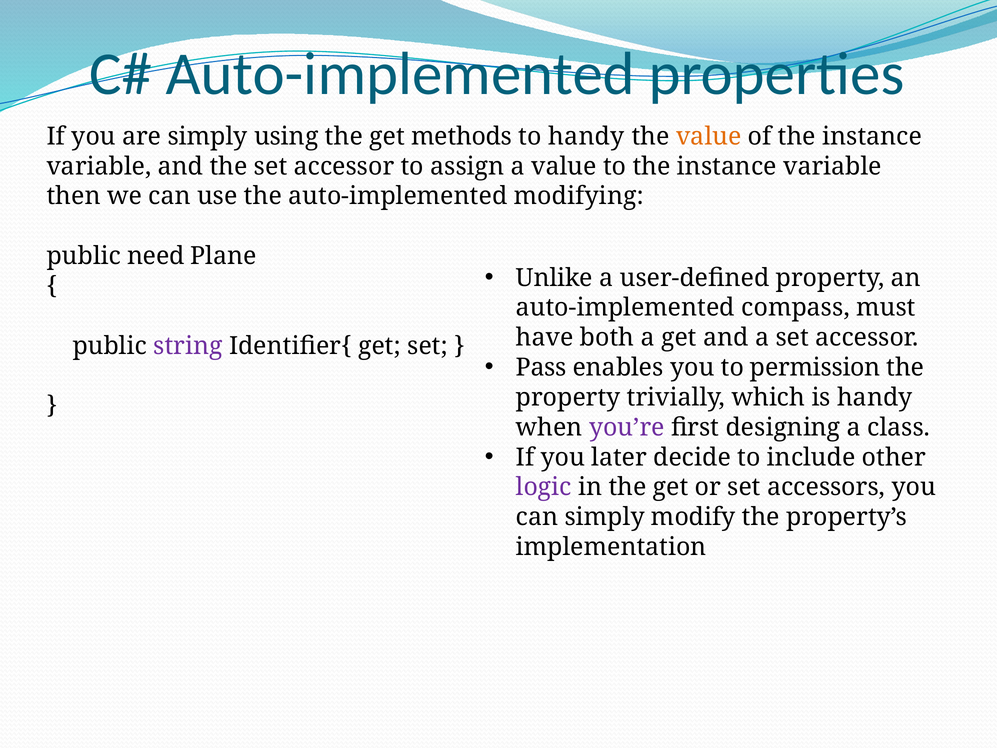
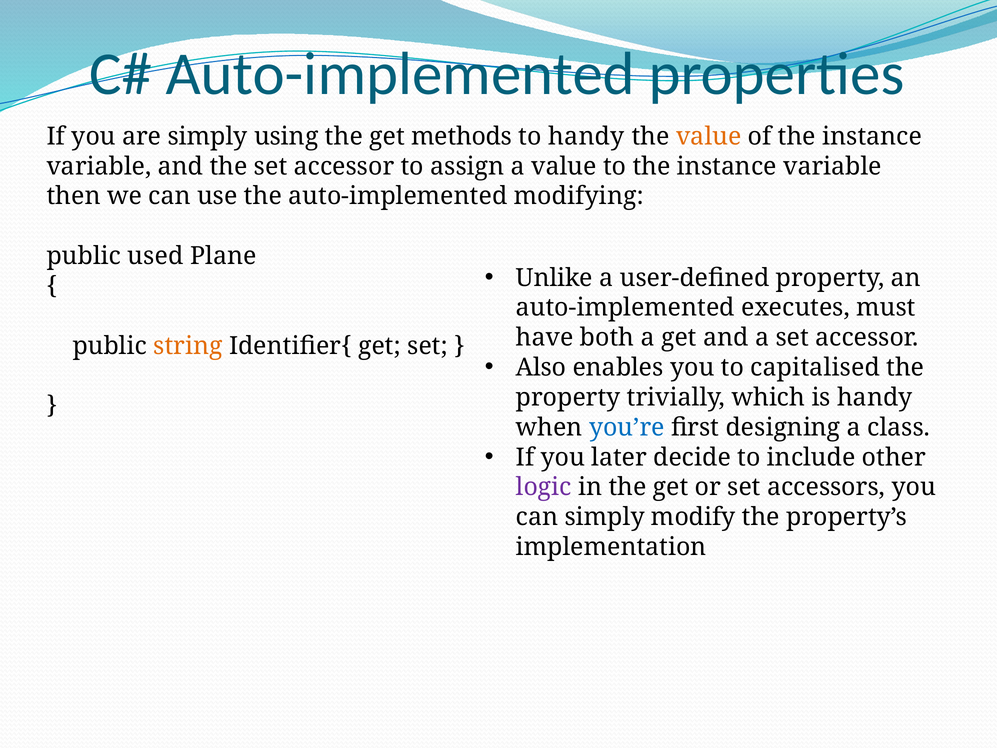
need: need -> used (156, 256)
compass: compass -> executes (796, 308)
string colour: purple -> orange (188, 346)
Pass: Pass -> Also (541, 367)
permission: permission -> capitalised (815, 367)
you’re colour: purple -> blue (627, 427)
